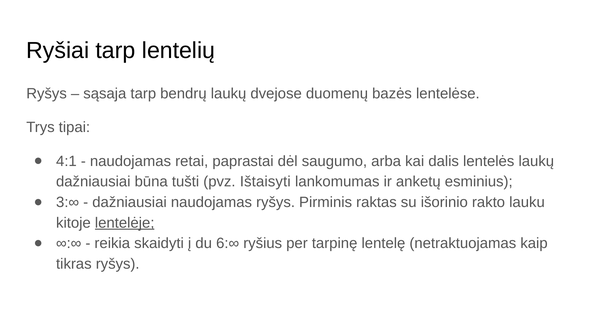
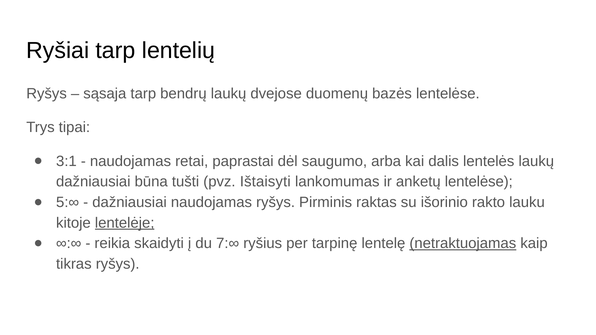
4:1: 4:1 -> 3:1 (66, 161)
anketų esminius: esminius -> lentelėse (479, 182)
3:∞: 3:∞ -> 5:∞ (68, 202)
6:∞: 6:∞ -> 7:∞ (228, 244)
netraktuojamas underline: none -> present (463, 244)
